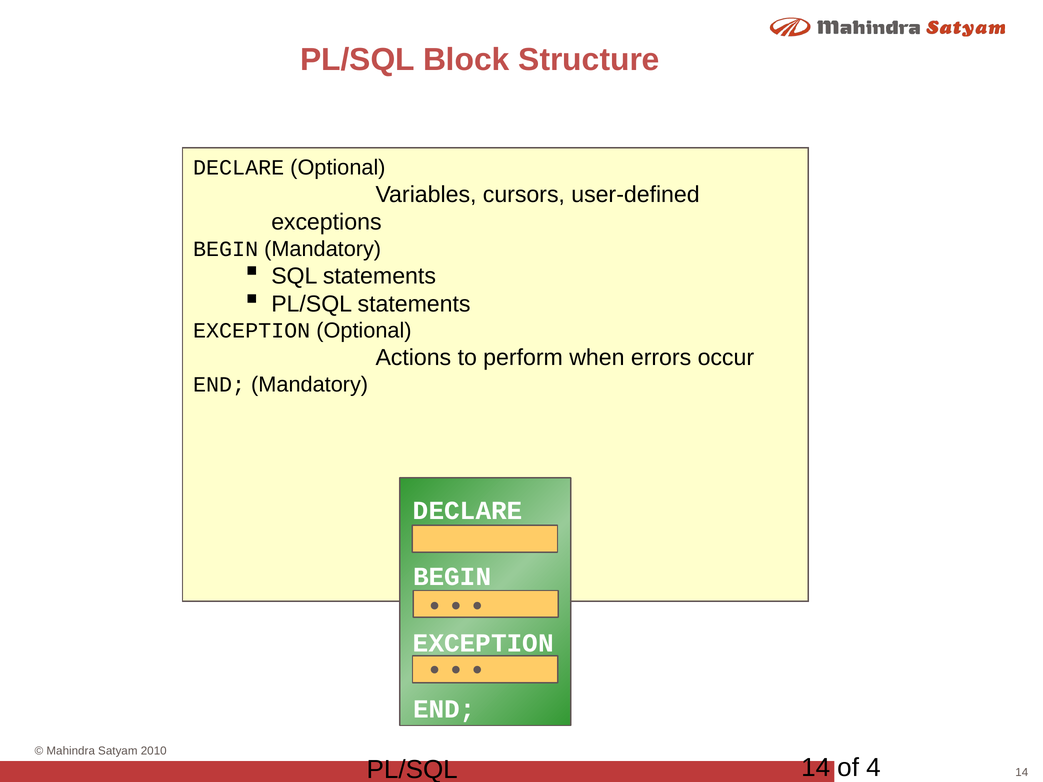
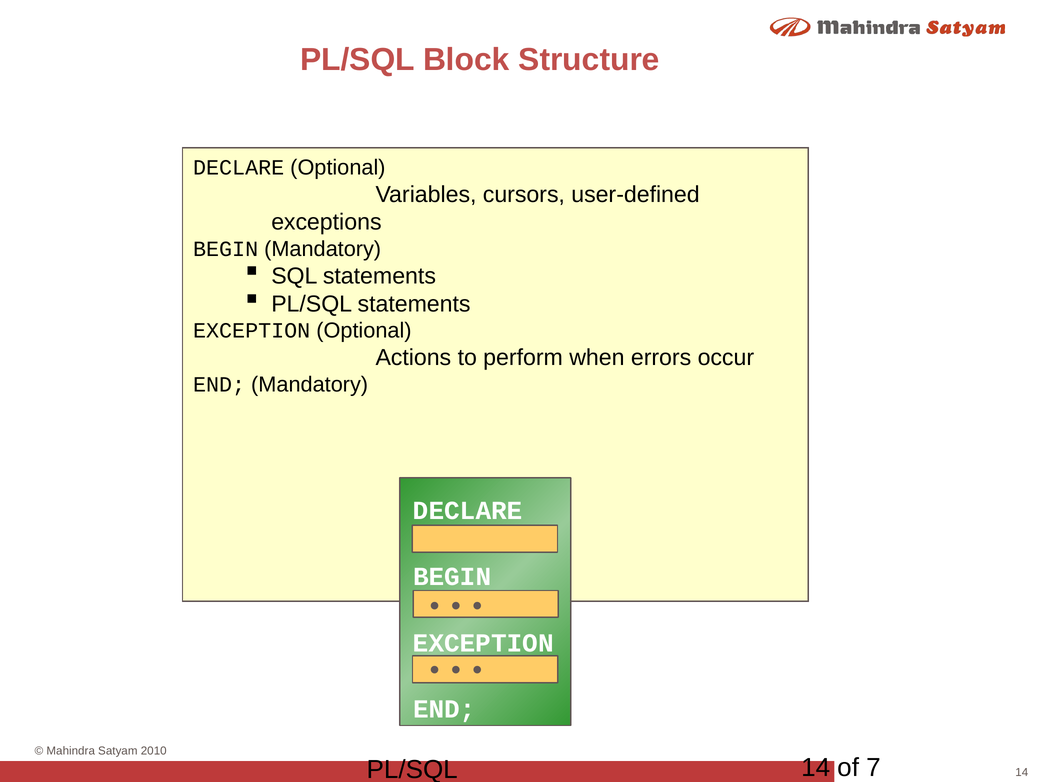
4: 4 -> 7 (873, 768)
